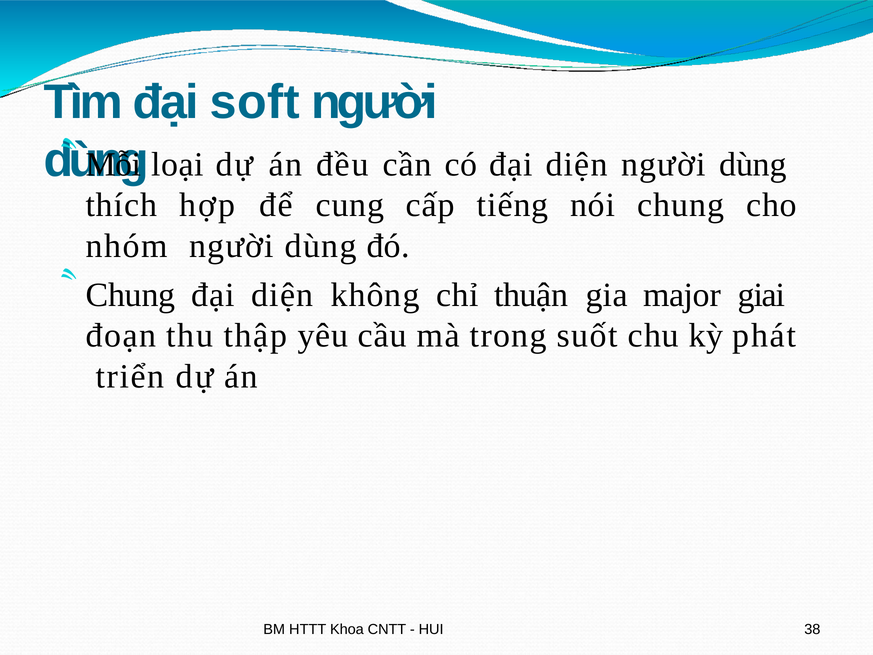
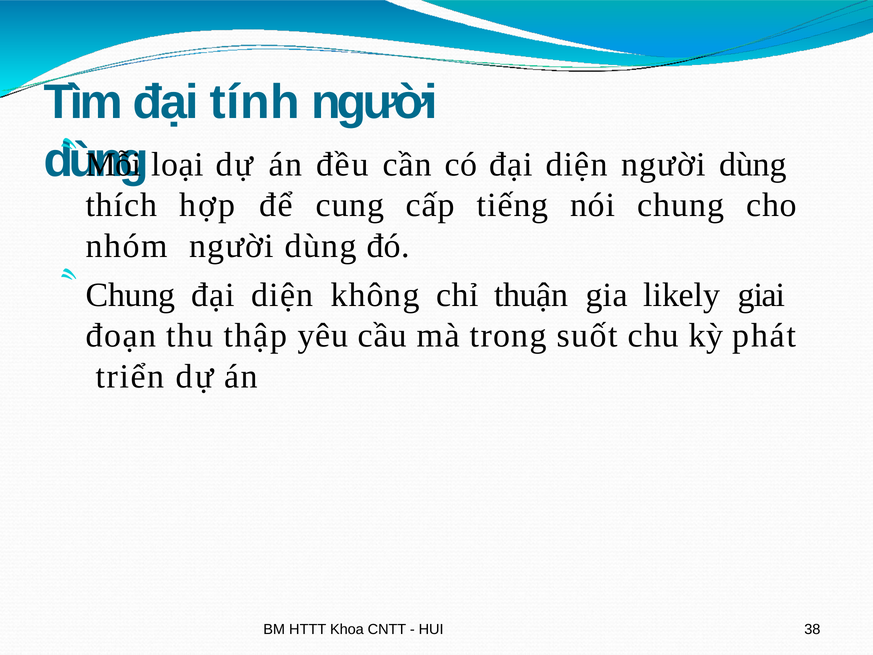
soft: soft -> tính (255, 102)
major: major -> likely (682, 295)
